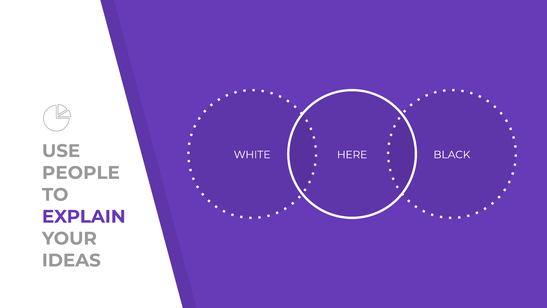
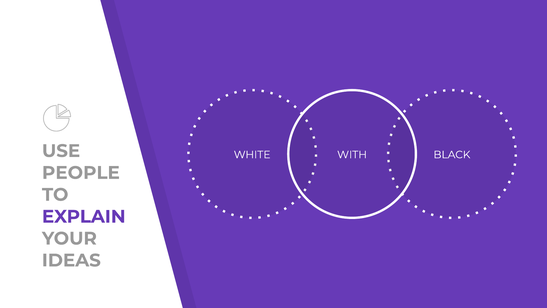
HERE: HERE -> WITH (352, 155)
